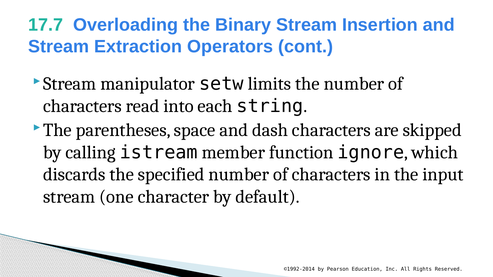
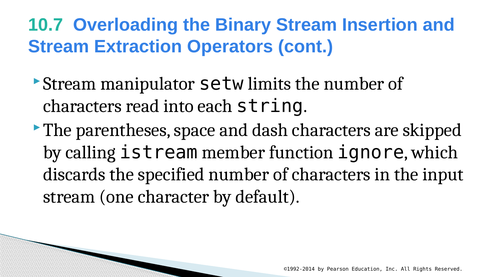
17.7: 17.7 -> 10.7 (46, 25)
